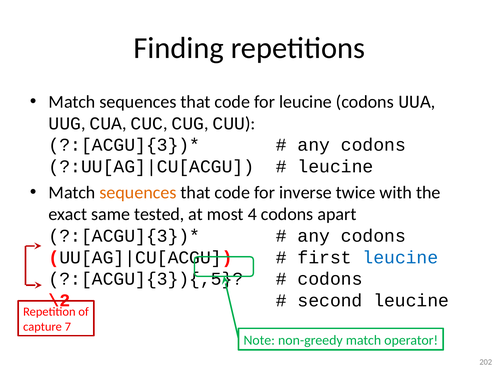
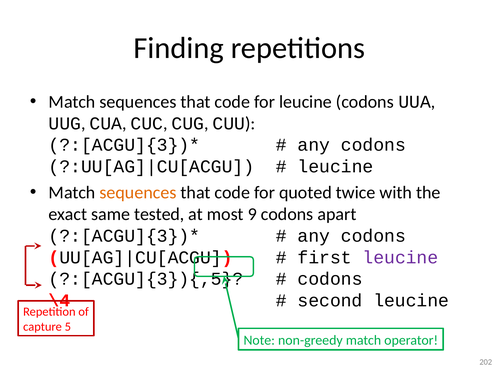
inverse: inverse -> quoted (305, 193)
4: 4 -> 9 (252, 214)
leucine colour: blue -> purple (400, 258)
\2: \2 -> \4 (59, 301)
7: 7 -> 5 (68, 327)
